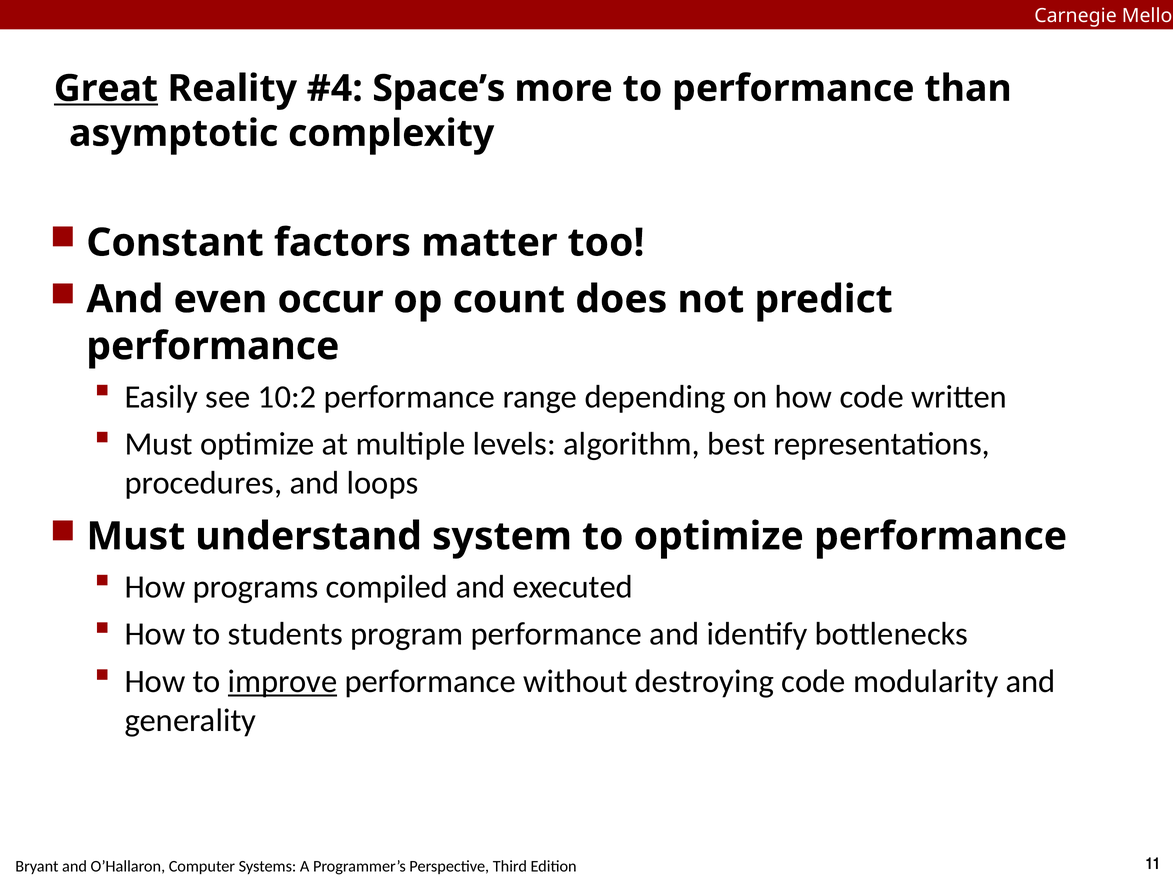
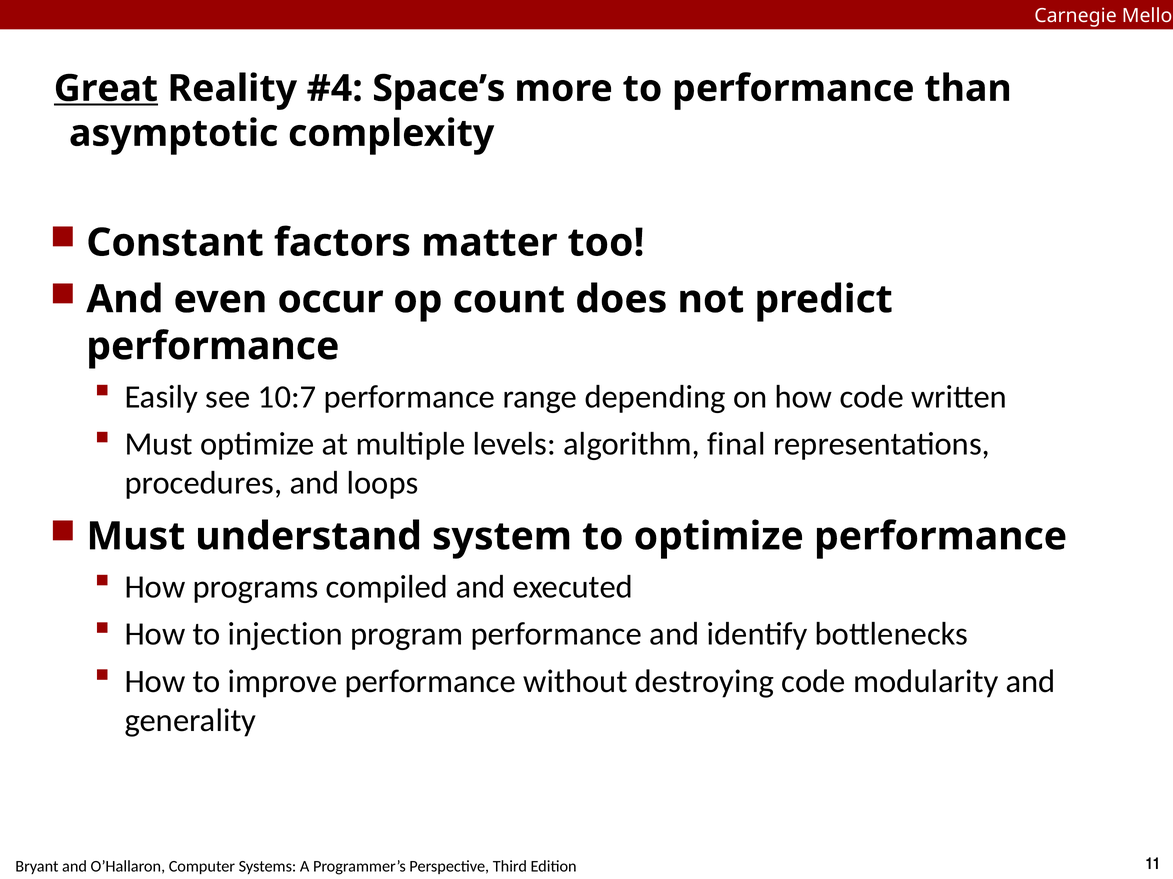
10:2: 10:2 -> 10:7 (287, 397)
best: best -> final (736, 444)
students: students -> injection (285, 635)
improve underline: present -> none (283, 682)
